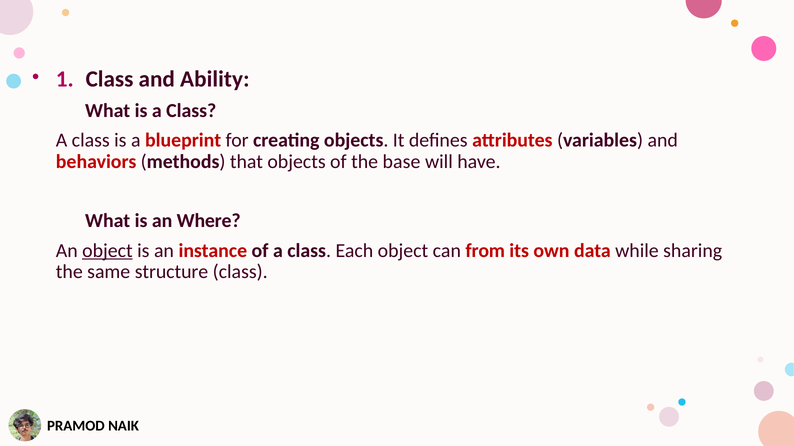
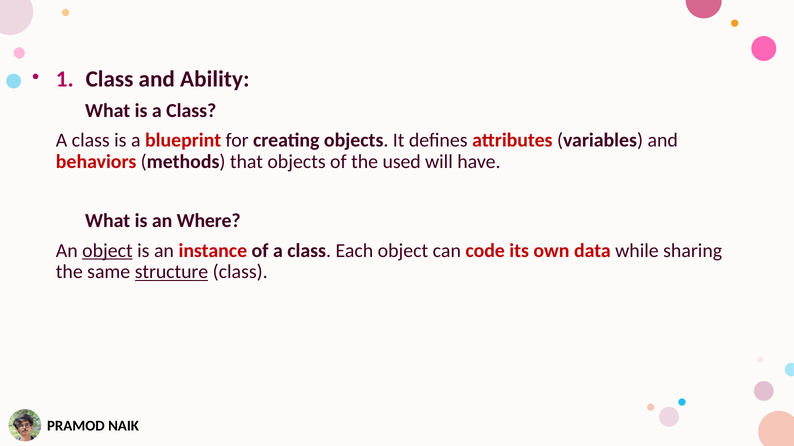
base: base -> used (402, 162)
from: from -> code (485, 251)
structure underline: none -> present (171, 272)
